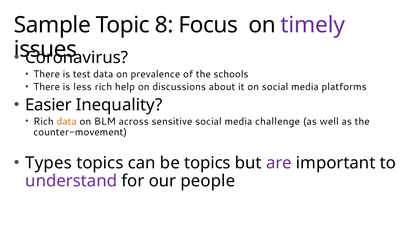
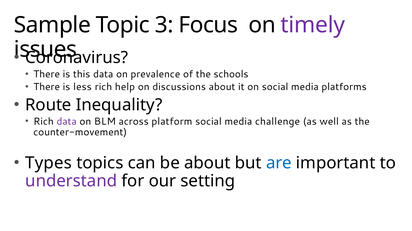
8: 8 -> 3 (164, 25)
test: test -> this (82, 74)
Easier: Easier -> Route (48, 105)
data colour: orange -> purple (67, 122)
sensitive: sensitive -> platform (172, 122)
be topics: topics -> about (207, 163)
are colour: purple -> blue (279, 163)
people: people -> setting (208, 182)
